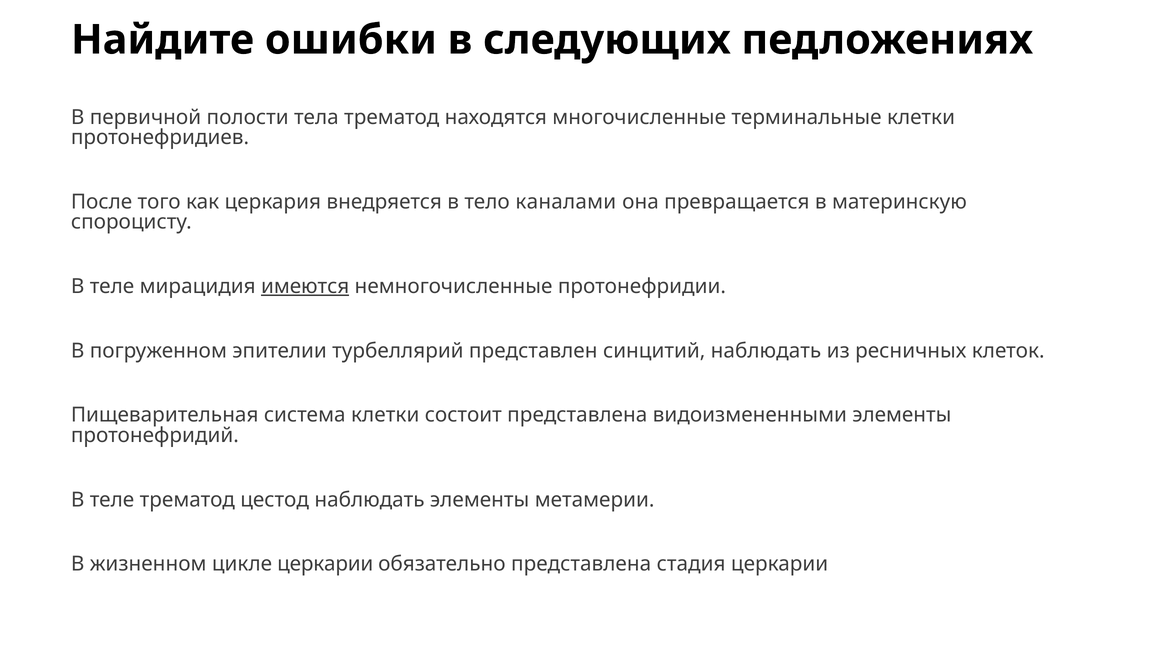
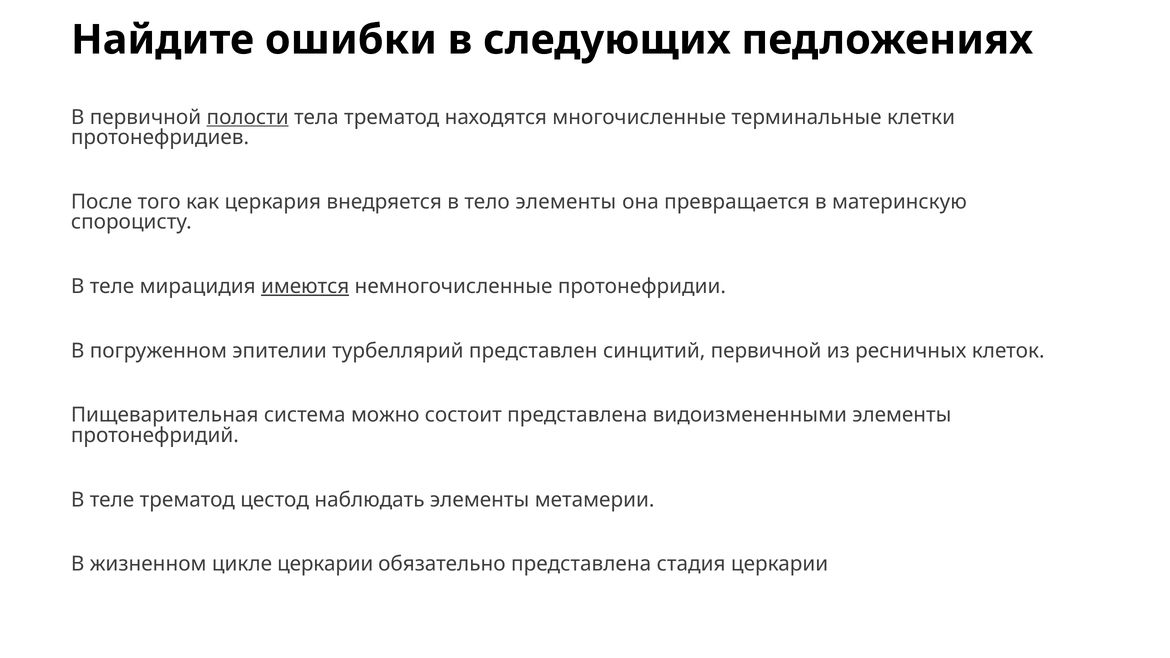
полости underline: none -> present (248, 117)
тело каналами: каналами -> элементы (566, 202)
синцитий наблюдать: наблюдать -> первичной (766, 351)
система клетки: клетки -> можно (385, 415)
